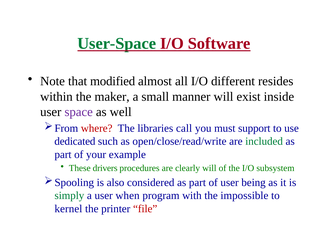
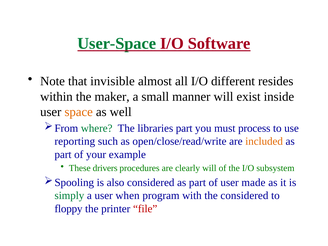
modified: modified -> invisible (113, 81)
space colour: purple -> orange (79, 112)
where colour: red -> green (97, 128)
libraries call: call -> part (184, 128)
support: support -> process (254, 128)
dedicated: dedicated -> reporting (75, 141)
included colour: green -> orange (264, 141)
being: being -> made (253, 182)
the impossible: impossible -> considered (244, 196)
kernel: kernel -> floppy (69, 209)
